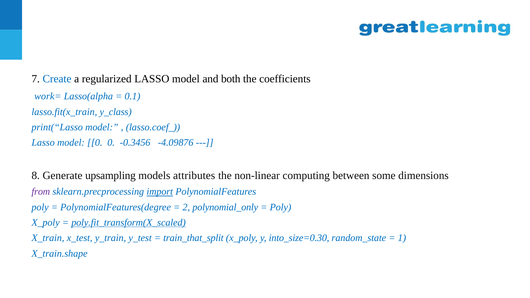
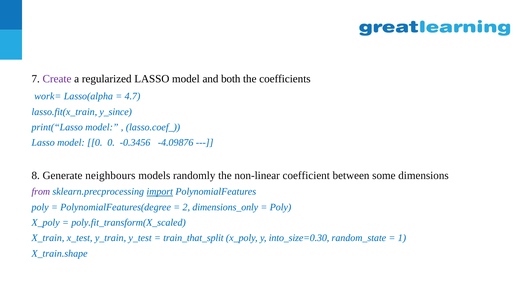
Create colour: blue -> purple (57, 79)
0.1: 0.1 -> 4.7 (133, 96)
y_class: y_class -> y_since (116, 112)
upsampling: upsampling -> neighbours (110, 176)
attributes: attributes -> randomly (194, 176)
computing: computing -> coefficient (306, 176)
polynomial_only: polynomial_only -> dimensions_only (225, 207)
poly.fit_transform(X_scaled underline: present -> none (129, 223)
